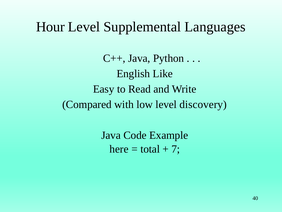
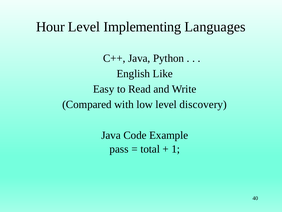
Supplemental: Supplemental -> Implementing (142, 27)
here: here -> pass (119, 149)
7: 7 -> 1 (176, 149)
